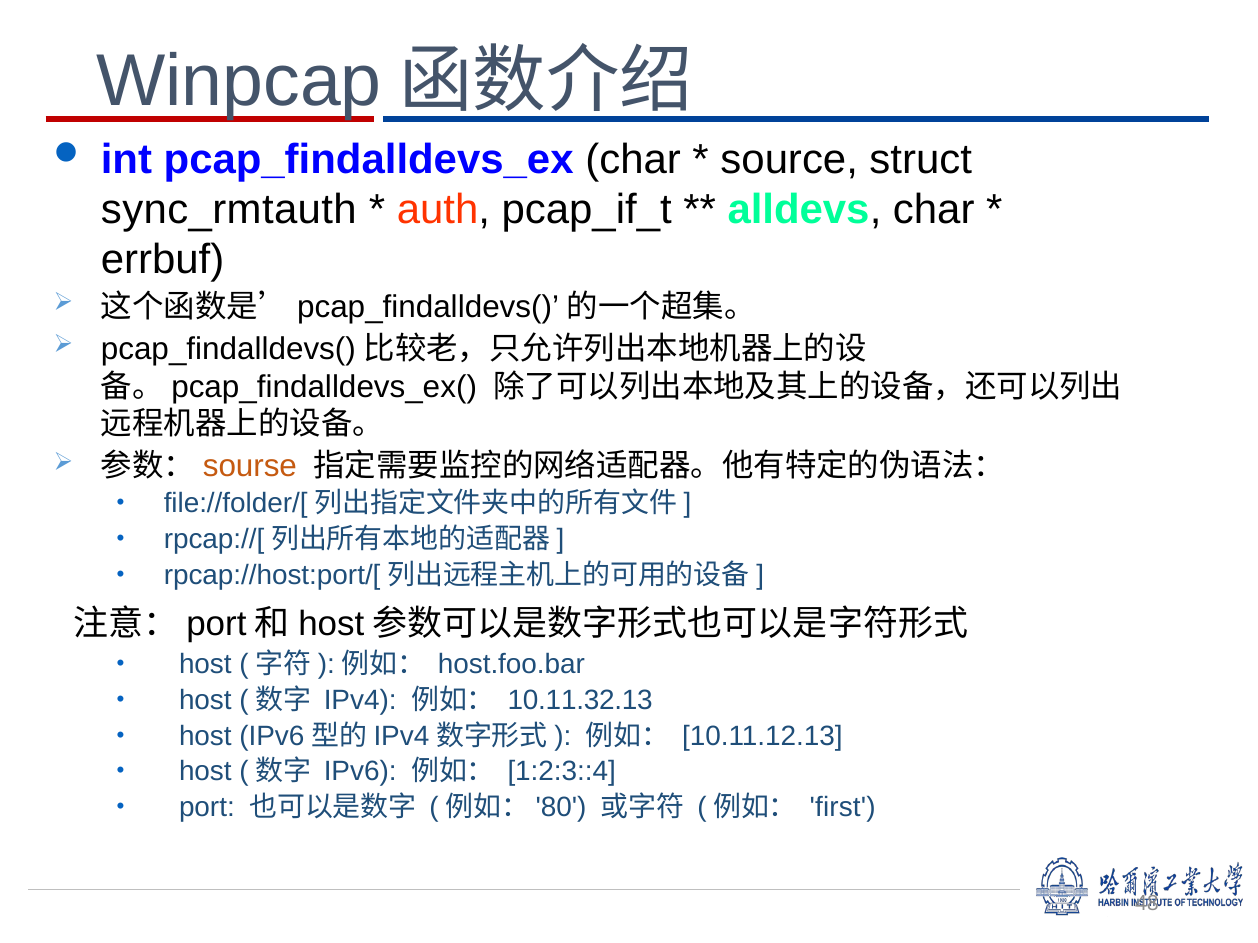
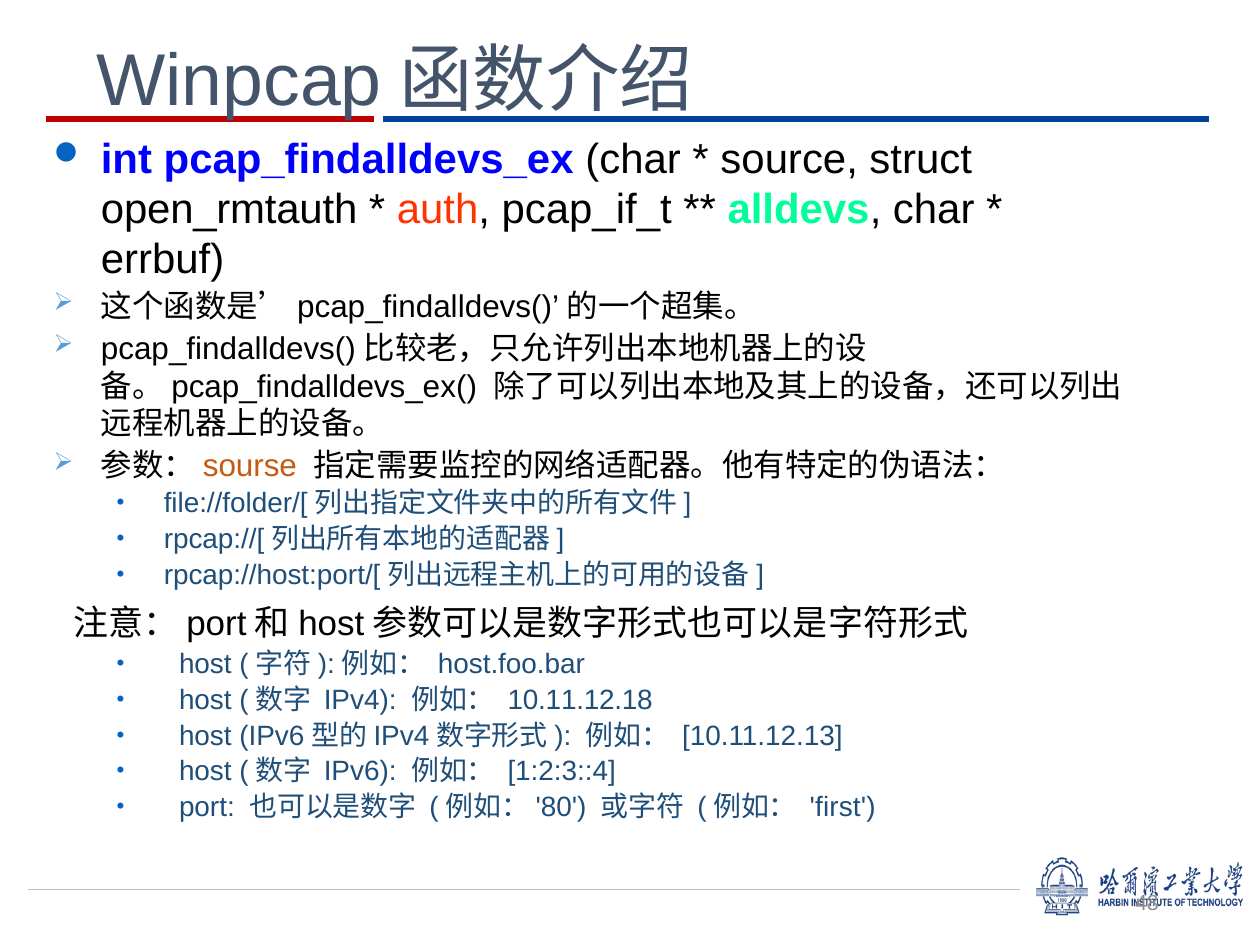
sync_rmtauth: sync_rmtauth -> open_rmtauth (229, 210)
10.11.32.13: 10.11.32.13 -> 10.11.12.18 (580, 701)
